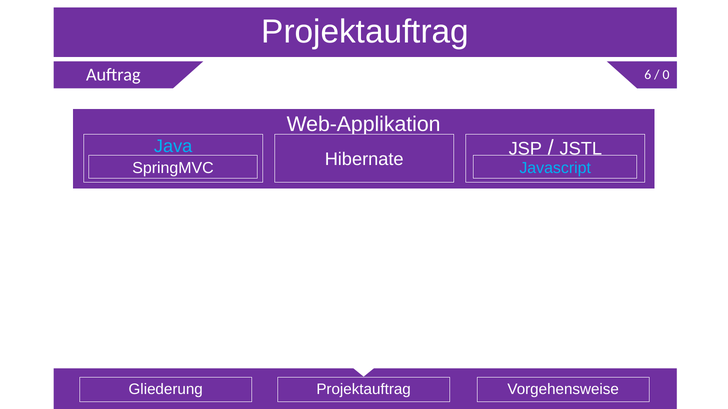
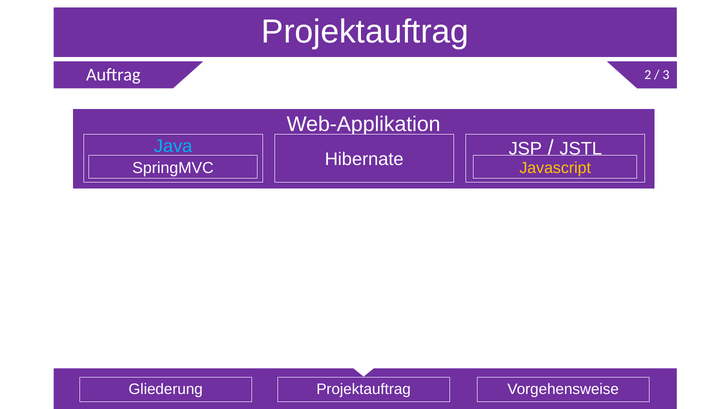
6: 6 -> 2 (648, 75)
0: 0 -> 3 (666, 75)
Javascript colour: light blue -> yellow (555, 168)
